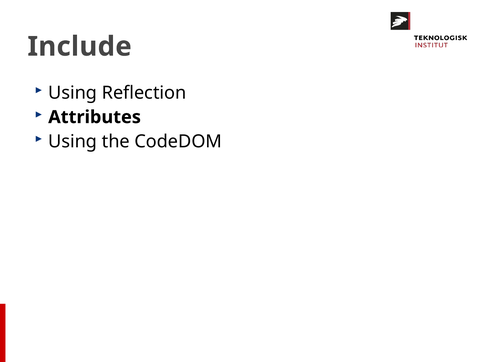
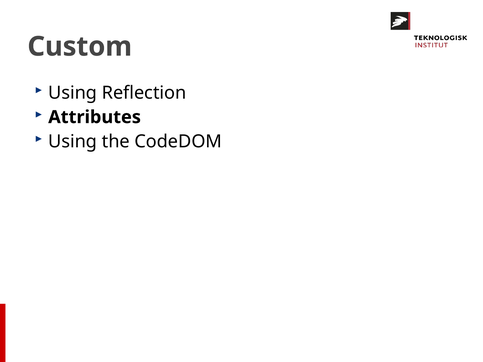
Include: Include -> Custom (80, 47)
